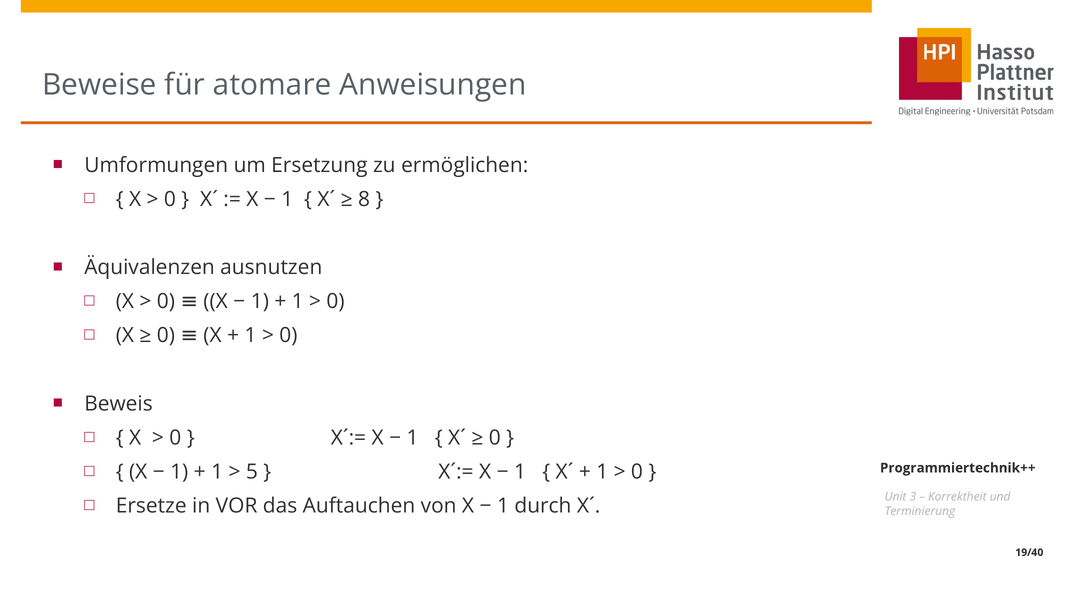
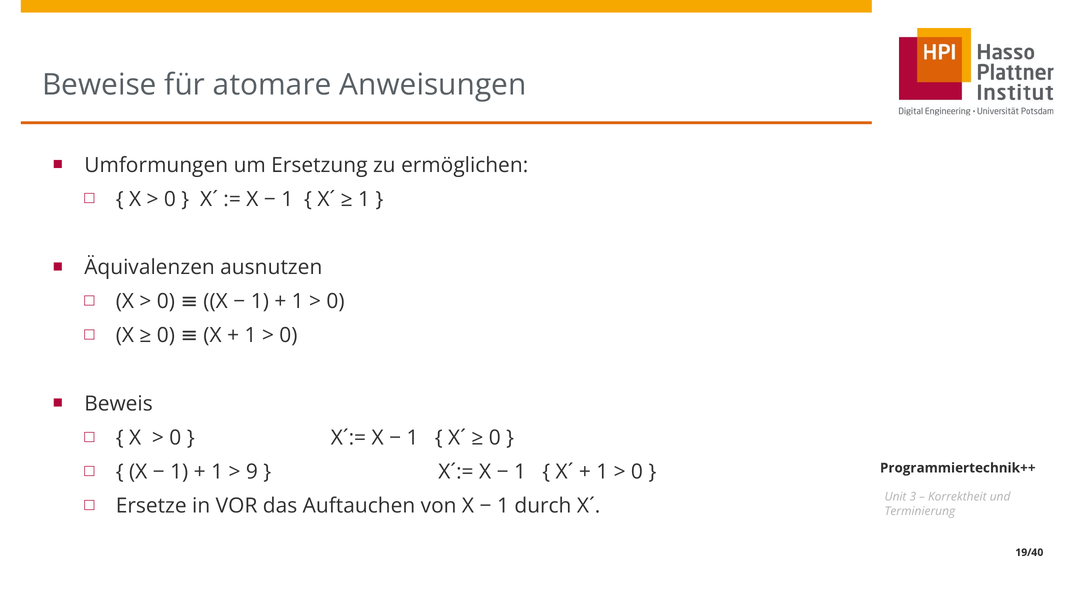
8: 8 -> 1 (364, 199)
5: 5 -> 9 (252, 472)
